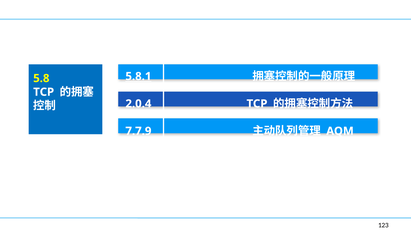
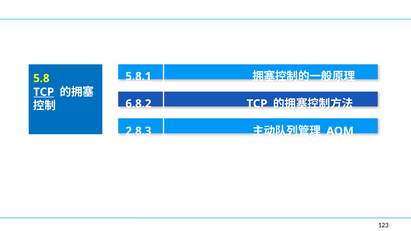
TCP underline: none -> present (44, 92)
2.0.4: 2.0.4 -> 6.8.2 (138, 104)
7.7.9: 7.7.9 -> 2.8.3 (138, 131)
